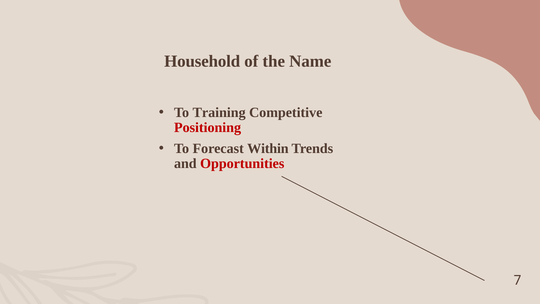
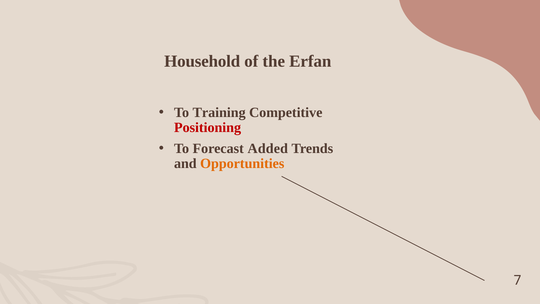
Name: Name -> Erfan (310, 61)
Within: Within -> Added (268, 148)
Opportunities colour: red -> orange (242, 163)
